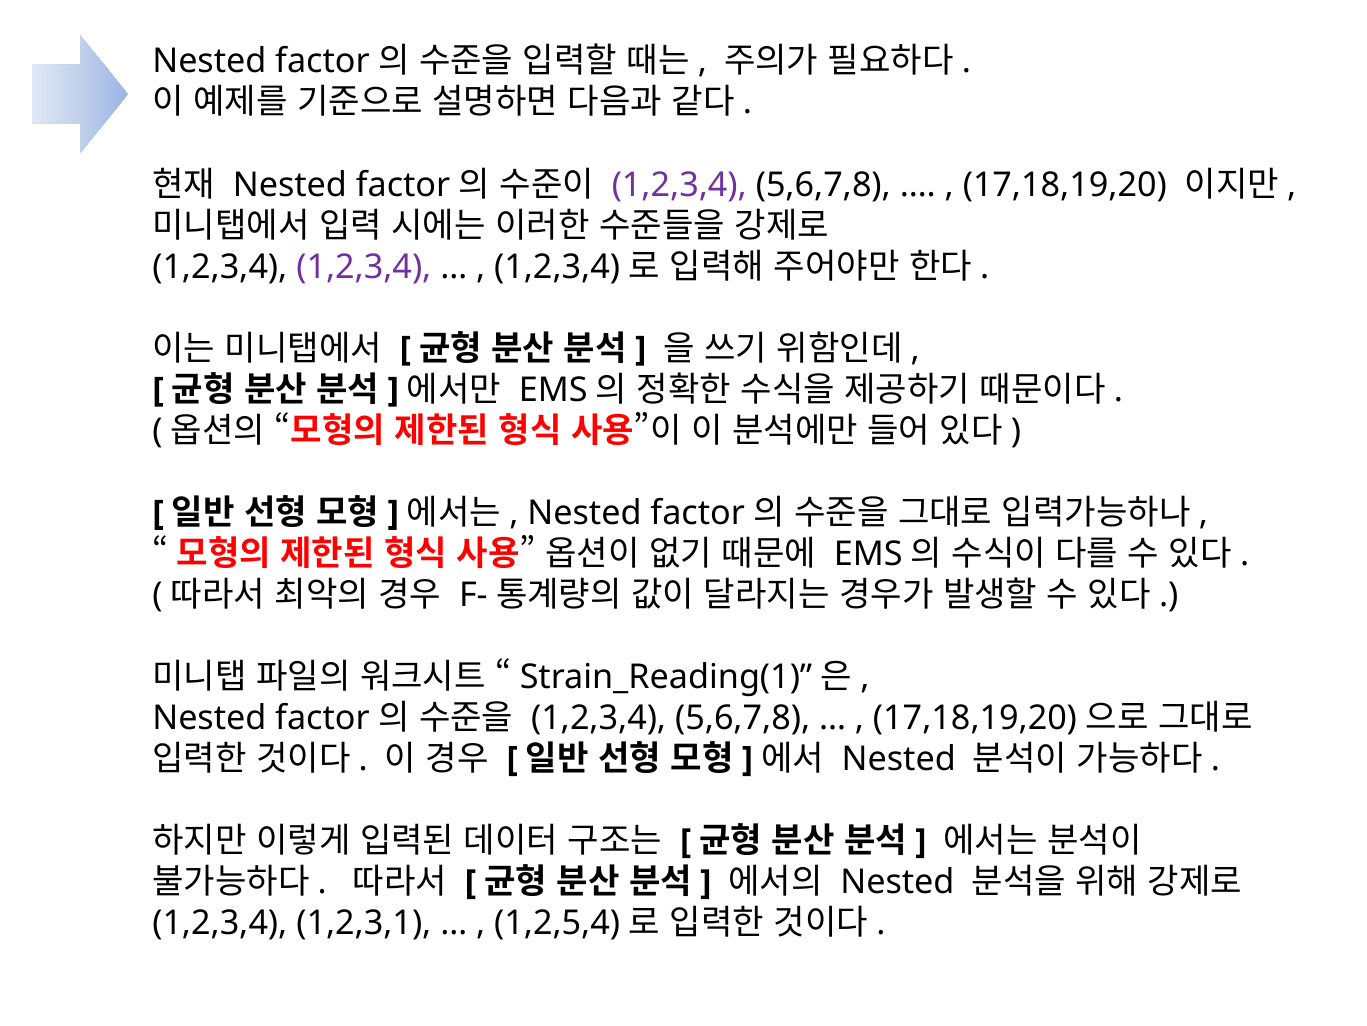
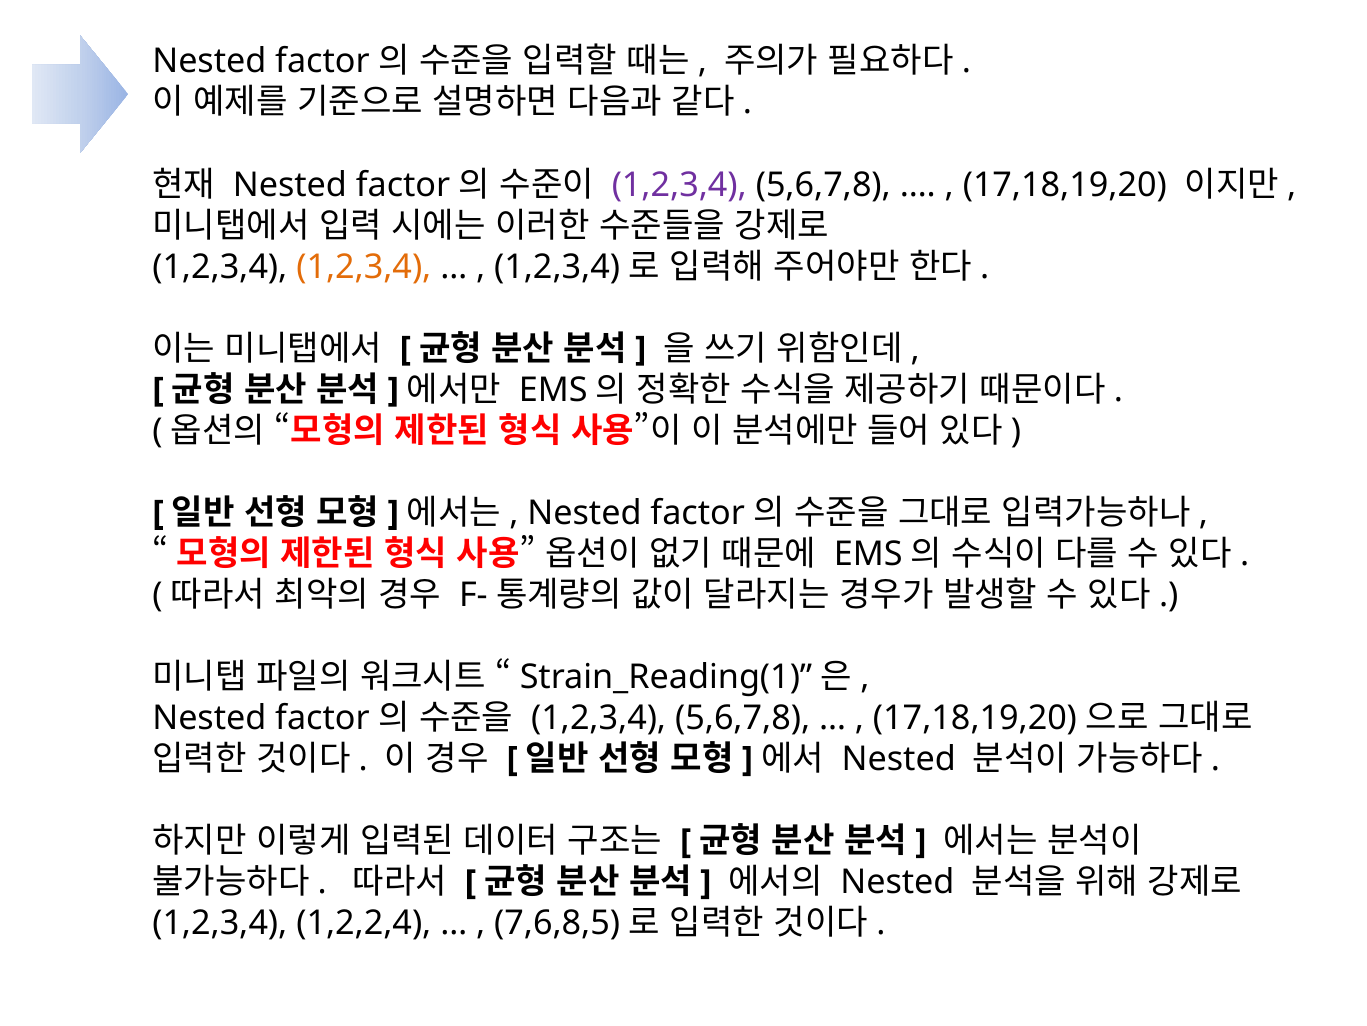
1,2,3,4 colour: purple -> orange (364, 267)
1,2,3,1: 1,2,3,1 -> 1,2,2,4 (364, 923)
1,2,5,4: 1,2,5,4 -> 7,6,8,5 (557, 923)
